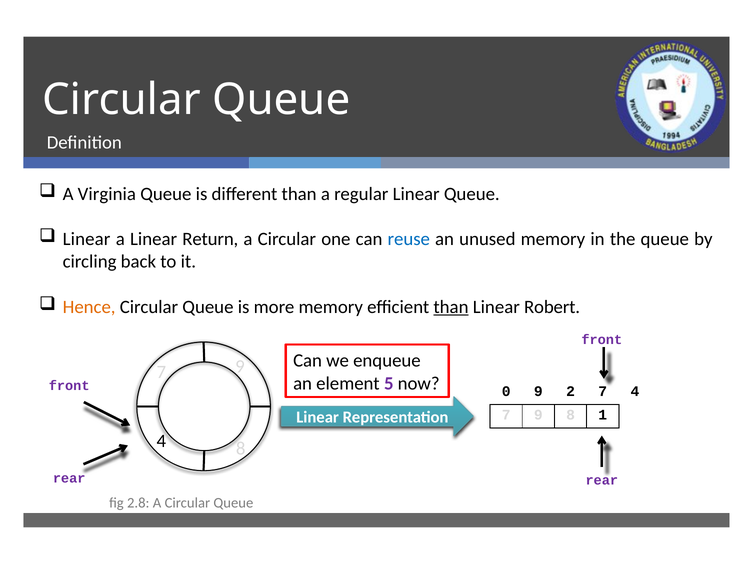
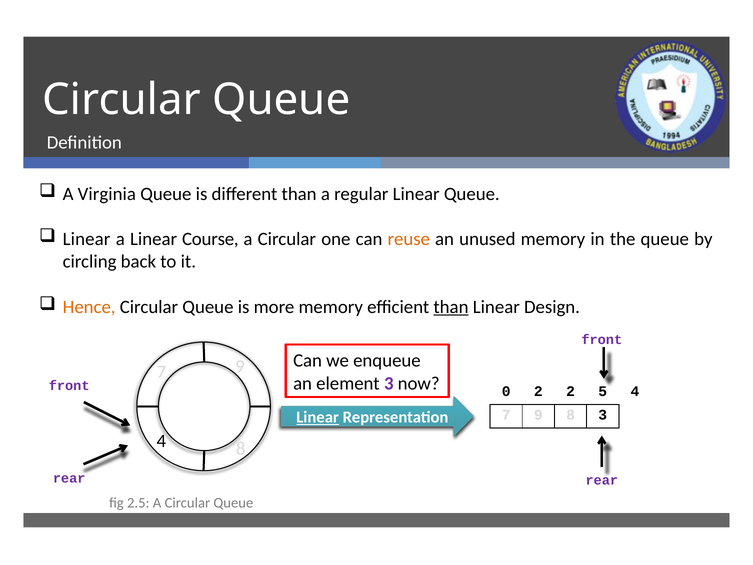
Return: Return -> Course (210, 239)
reuse colour: blue -> orange (409, 239)
Robert: Robert -> Design (552, 307)
element 5: 5 -> 3 (389, 383)
0 9: 9 -> 2 (538, 391)
2 7: 7 -> 5 (603, 391)
8 1: 1 -> 3 (603, 415)
Linear underline: none -> present (318, 417)
2.8: 2.8 -> 2.5 (138, 503)
